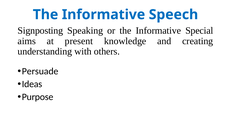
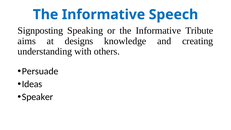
Special: Special -> Tribute (199, 31)
present: present -> designs (79, 41)
Purpose: Purpose -> Speaker (38, 97)
